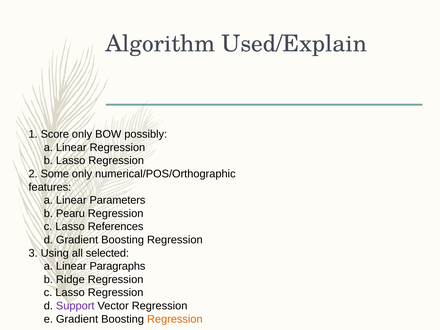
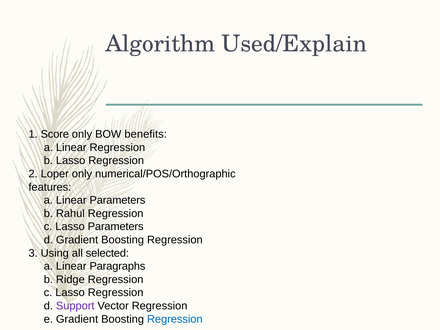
possibly: possibly -> benefits (146, 134)
Some: Some -> Loper (55, 174)
Pearu: Pearu -> Rahul (70, 213)
Lasso References: References -> Parameters (116, 227)
Regression colour: orange -> blue (175, 319)
